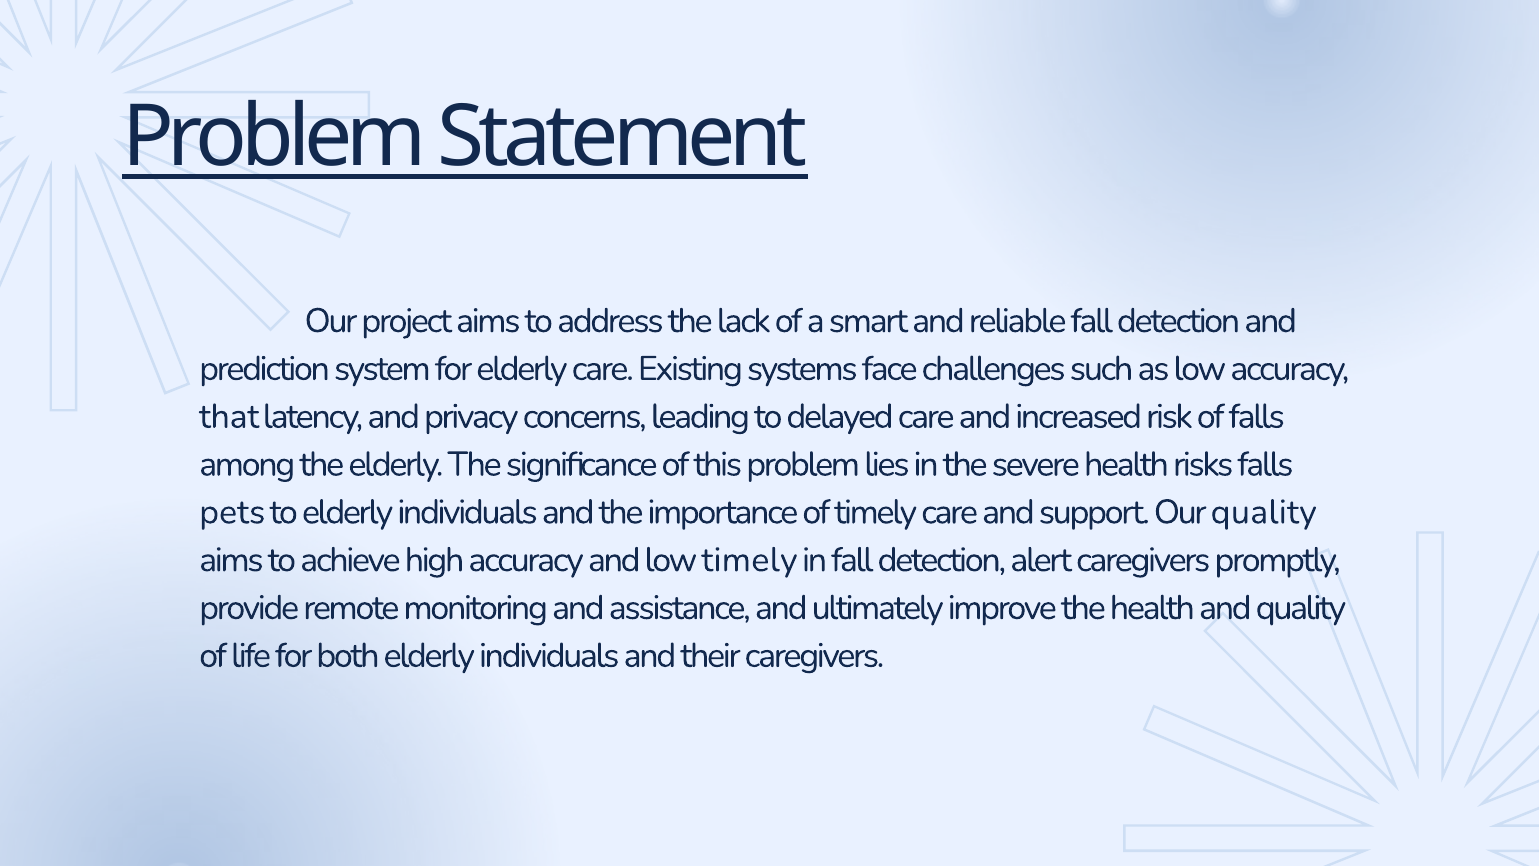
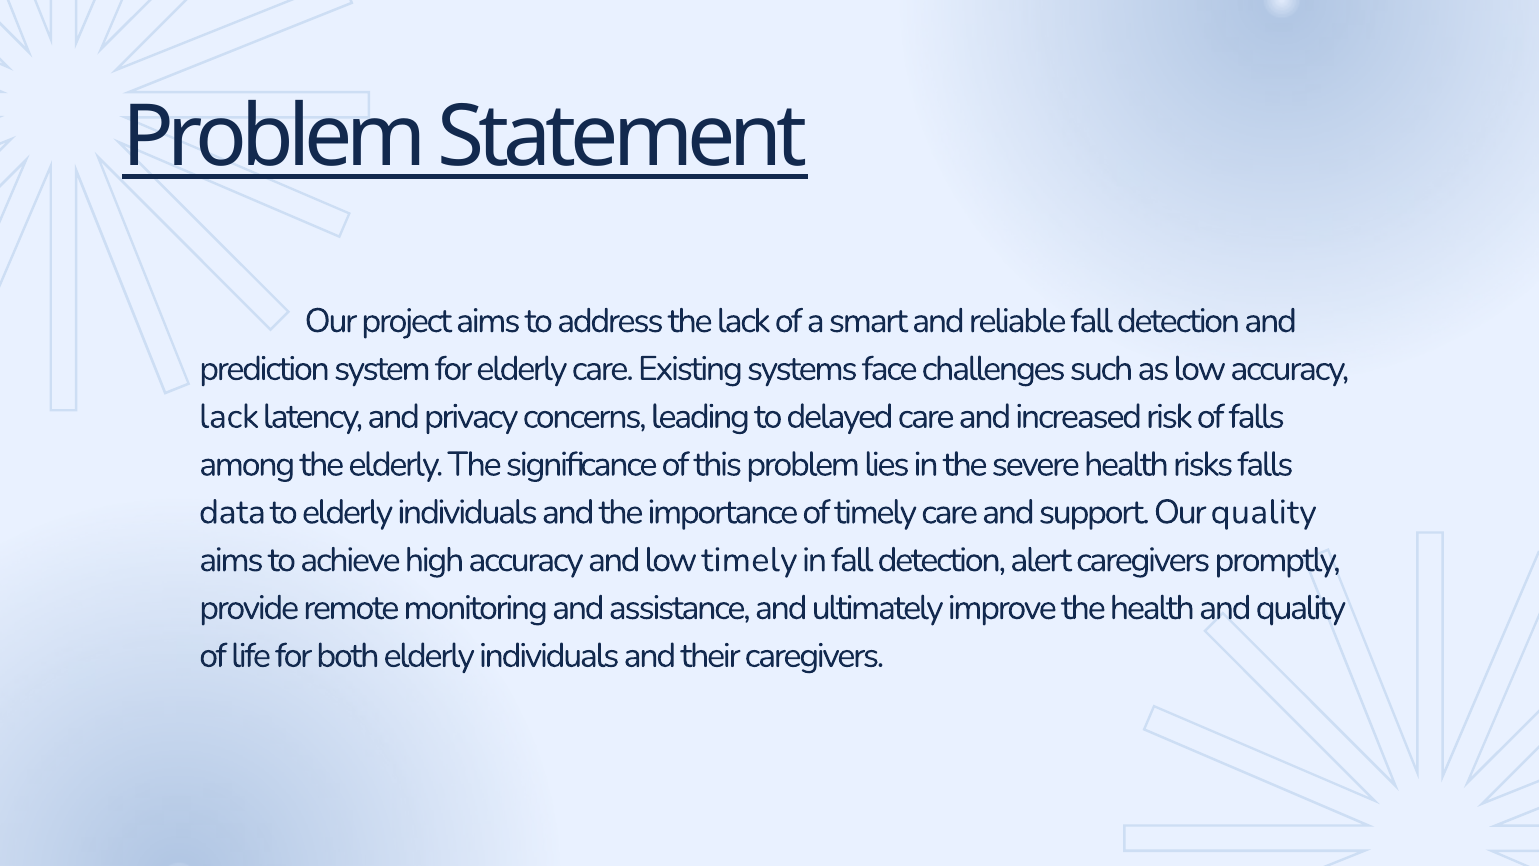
that: that -> lack (229, 416)
pets: pets -> data (232, 512)
